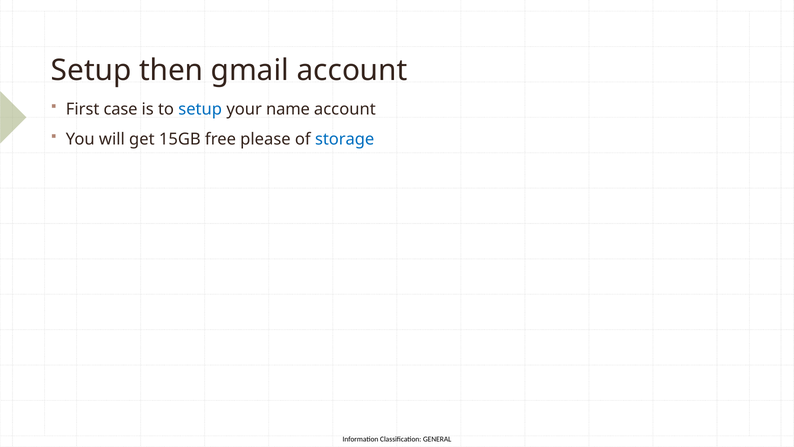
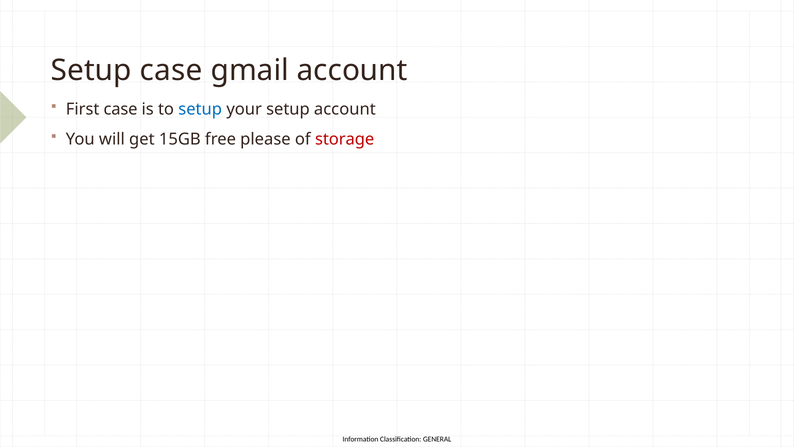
Setup then: then -> case (171, 70)
your name: name -> setup (288, 109)
storage colour: blue -> red (345, 139)
